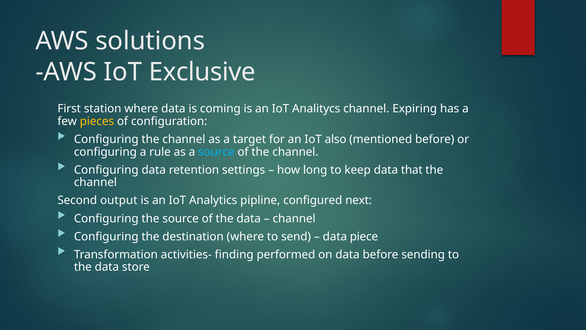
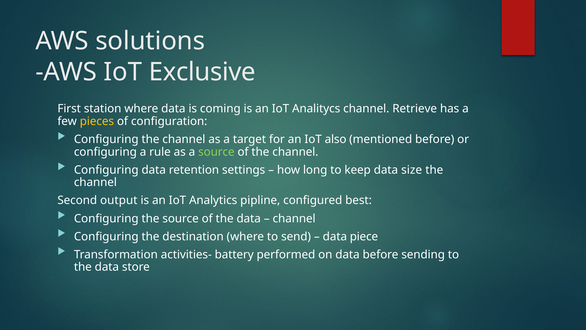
Expiring: Expiring -> Retrieve (415, 109)
source colour: light blue -> light green (216, 152)
that: that -> size (412, 170)
next: next -> best (359, 200)
finding: finding -> battery (234, 254)
